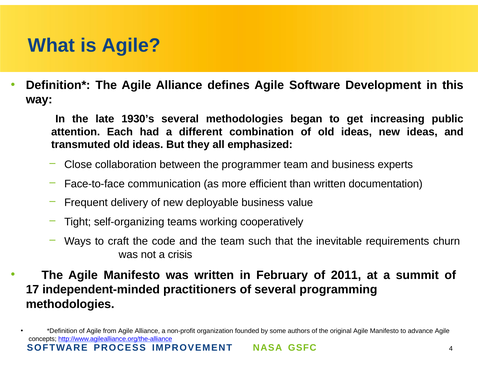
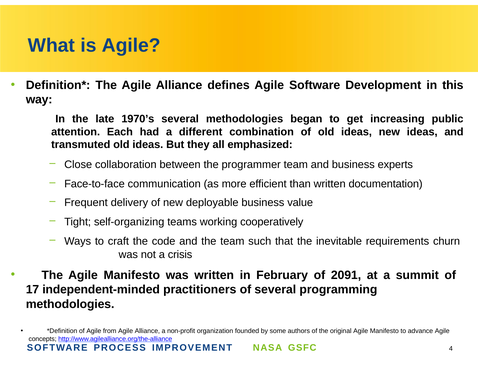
1930’s: 1930’s -> 1970’s (138, 119)
2011: 2011 -> 2091 (346, 275)
